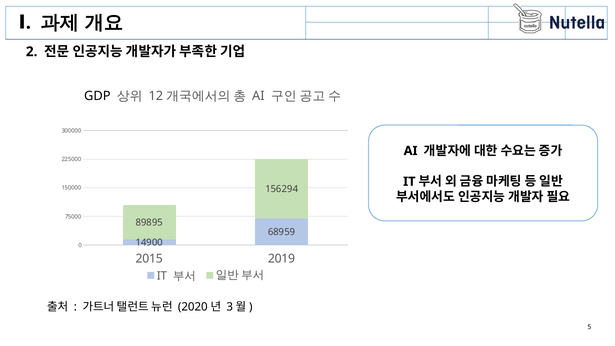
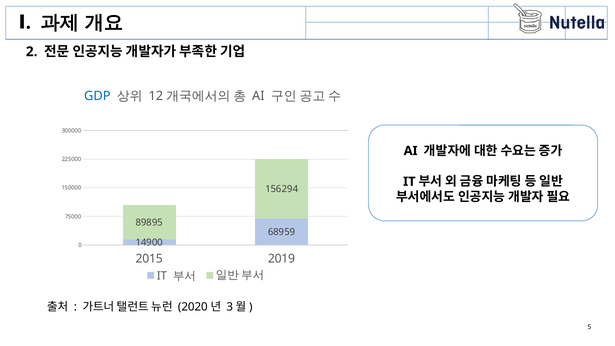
GDP colour: black -> blue (97, 96)
